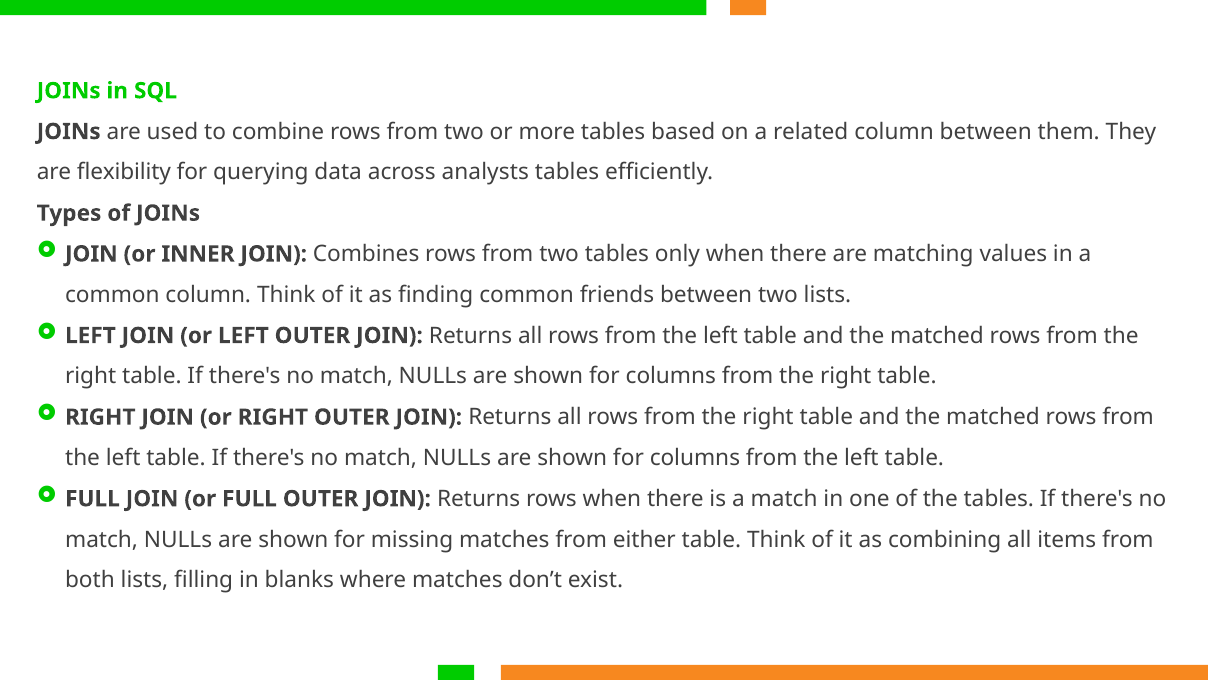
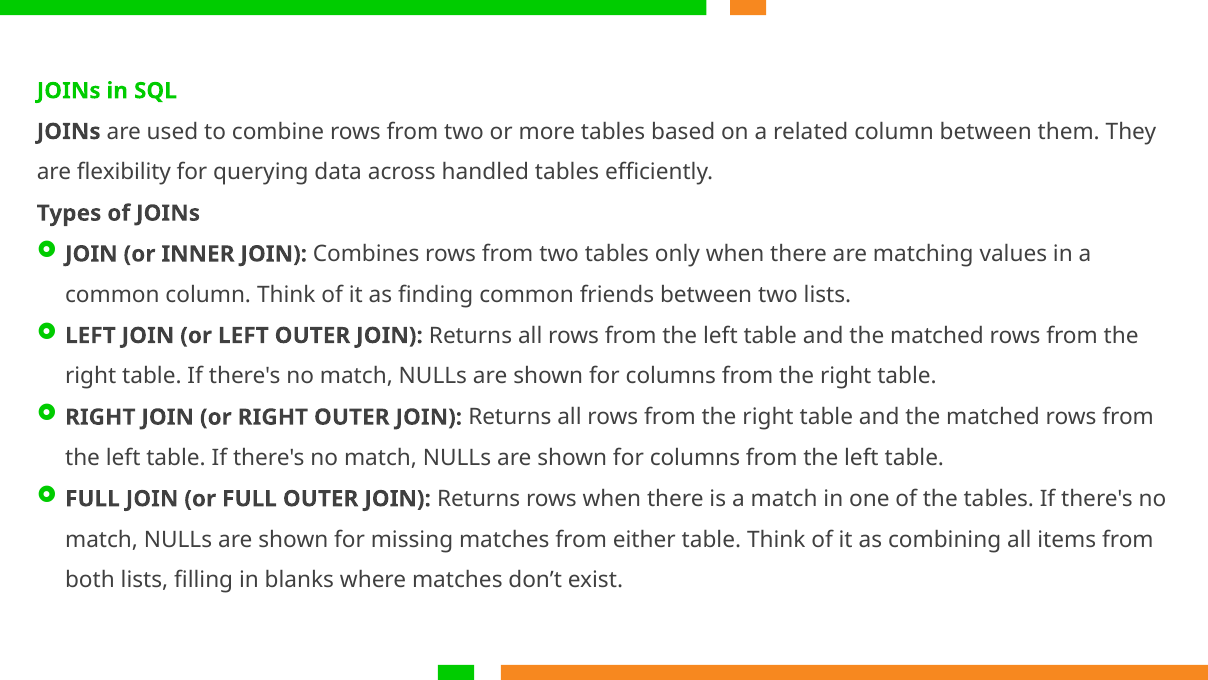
analysts: analysts -> handled (485, 172)
